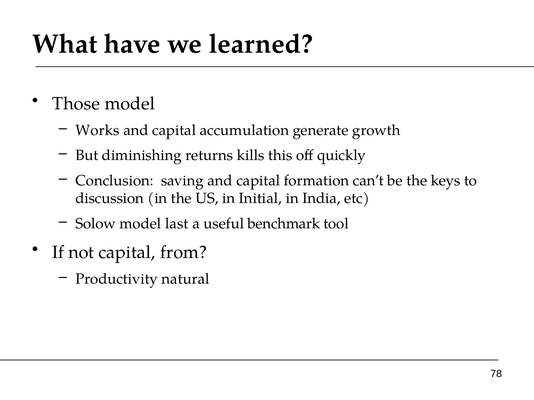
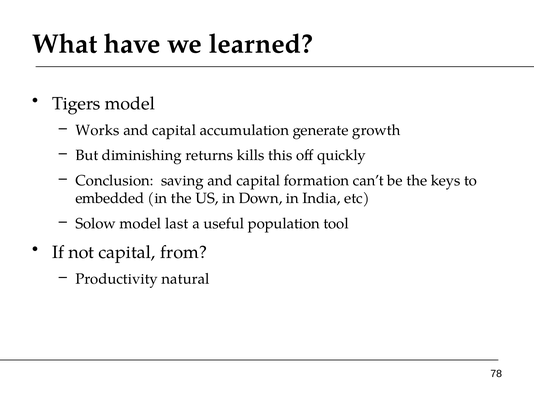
Those: Those -> Tigers (76, 104)
discussion: discussion -> embedded (110, 199)
Initial: Initial -> Down (261, 199)
benchmark: benchmark -> population (284, 224)
